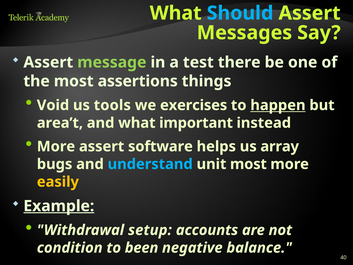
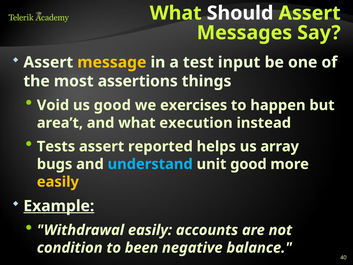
Should colour: light blue -> white (240, 13)
message colour: light green -> yellow (112, 62)
there: there -> input (239, 62)
us tools: tools -> good (112, 105)
happen underline: present -> none (278, 105)
important: important -> execution (196, 123)
More: More -> Tests (56, 146)
software: software -> reported (160, 146)
unit most: most -> good (248, 164)
Withdrawal setup: setup -> easily (150, 230)
